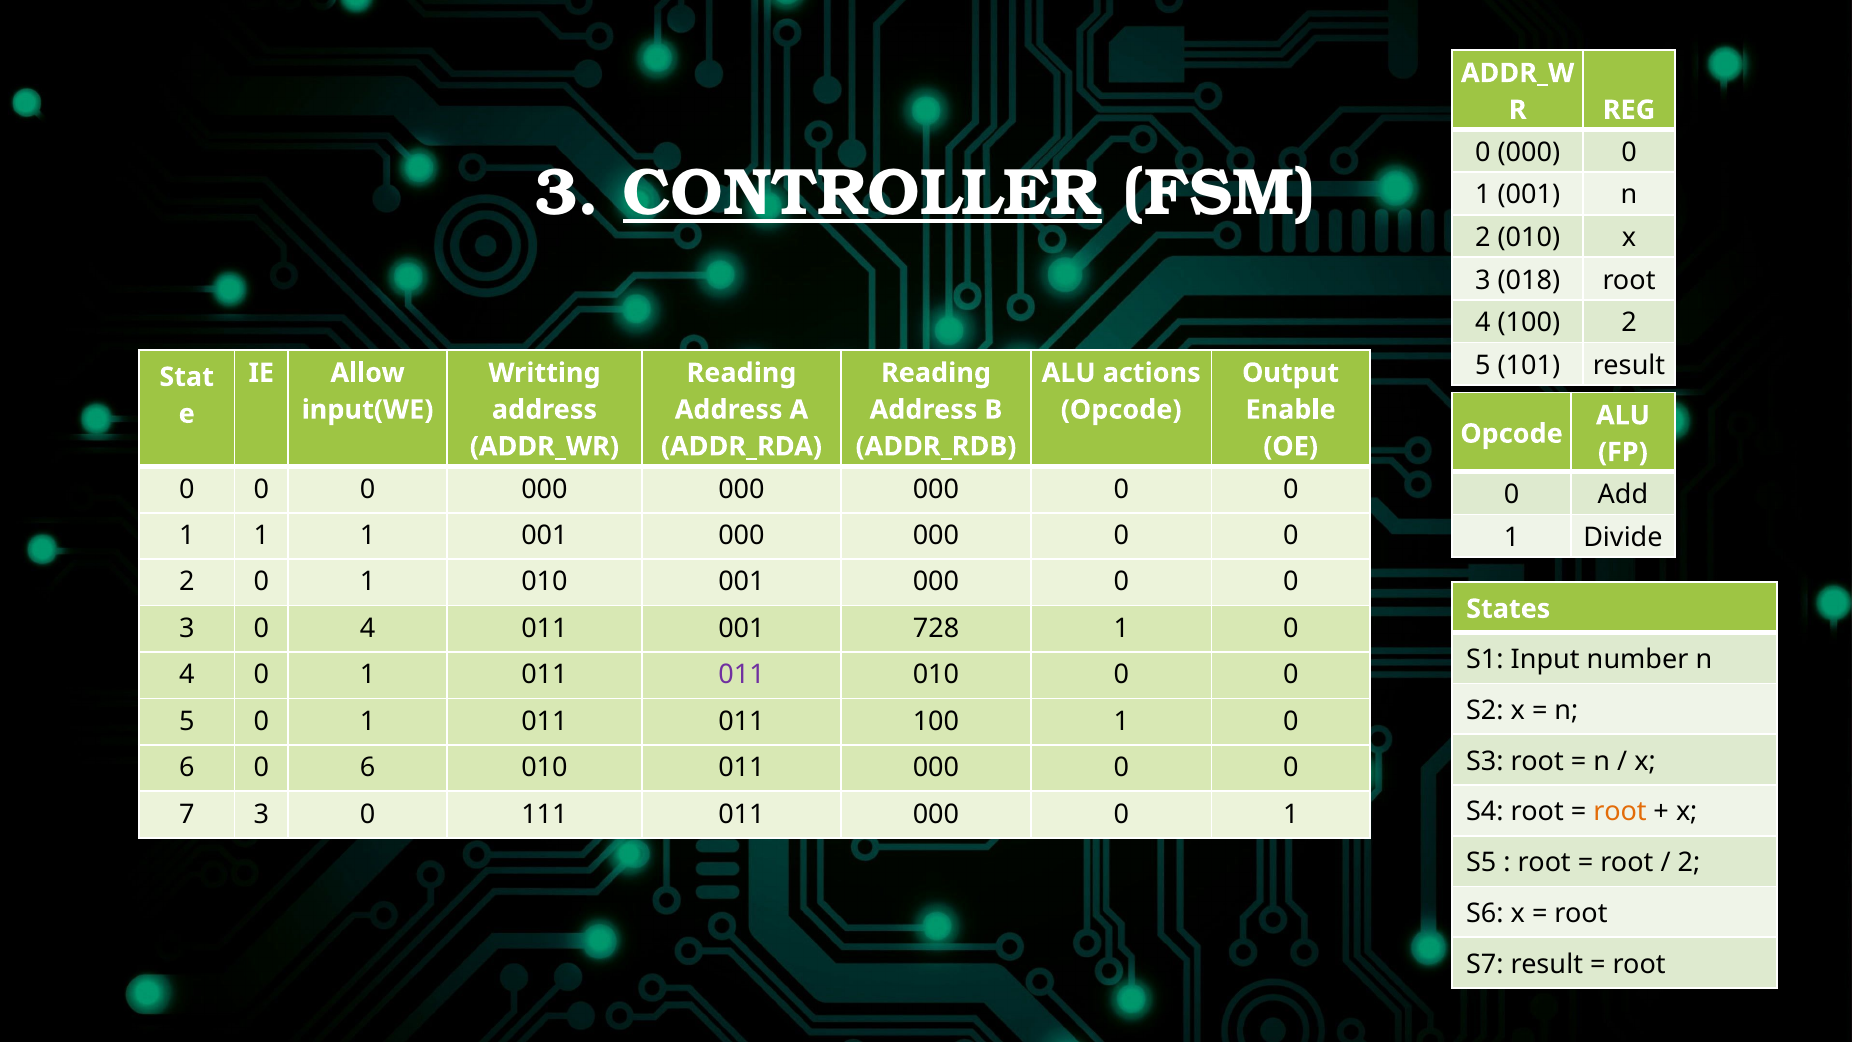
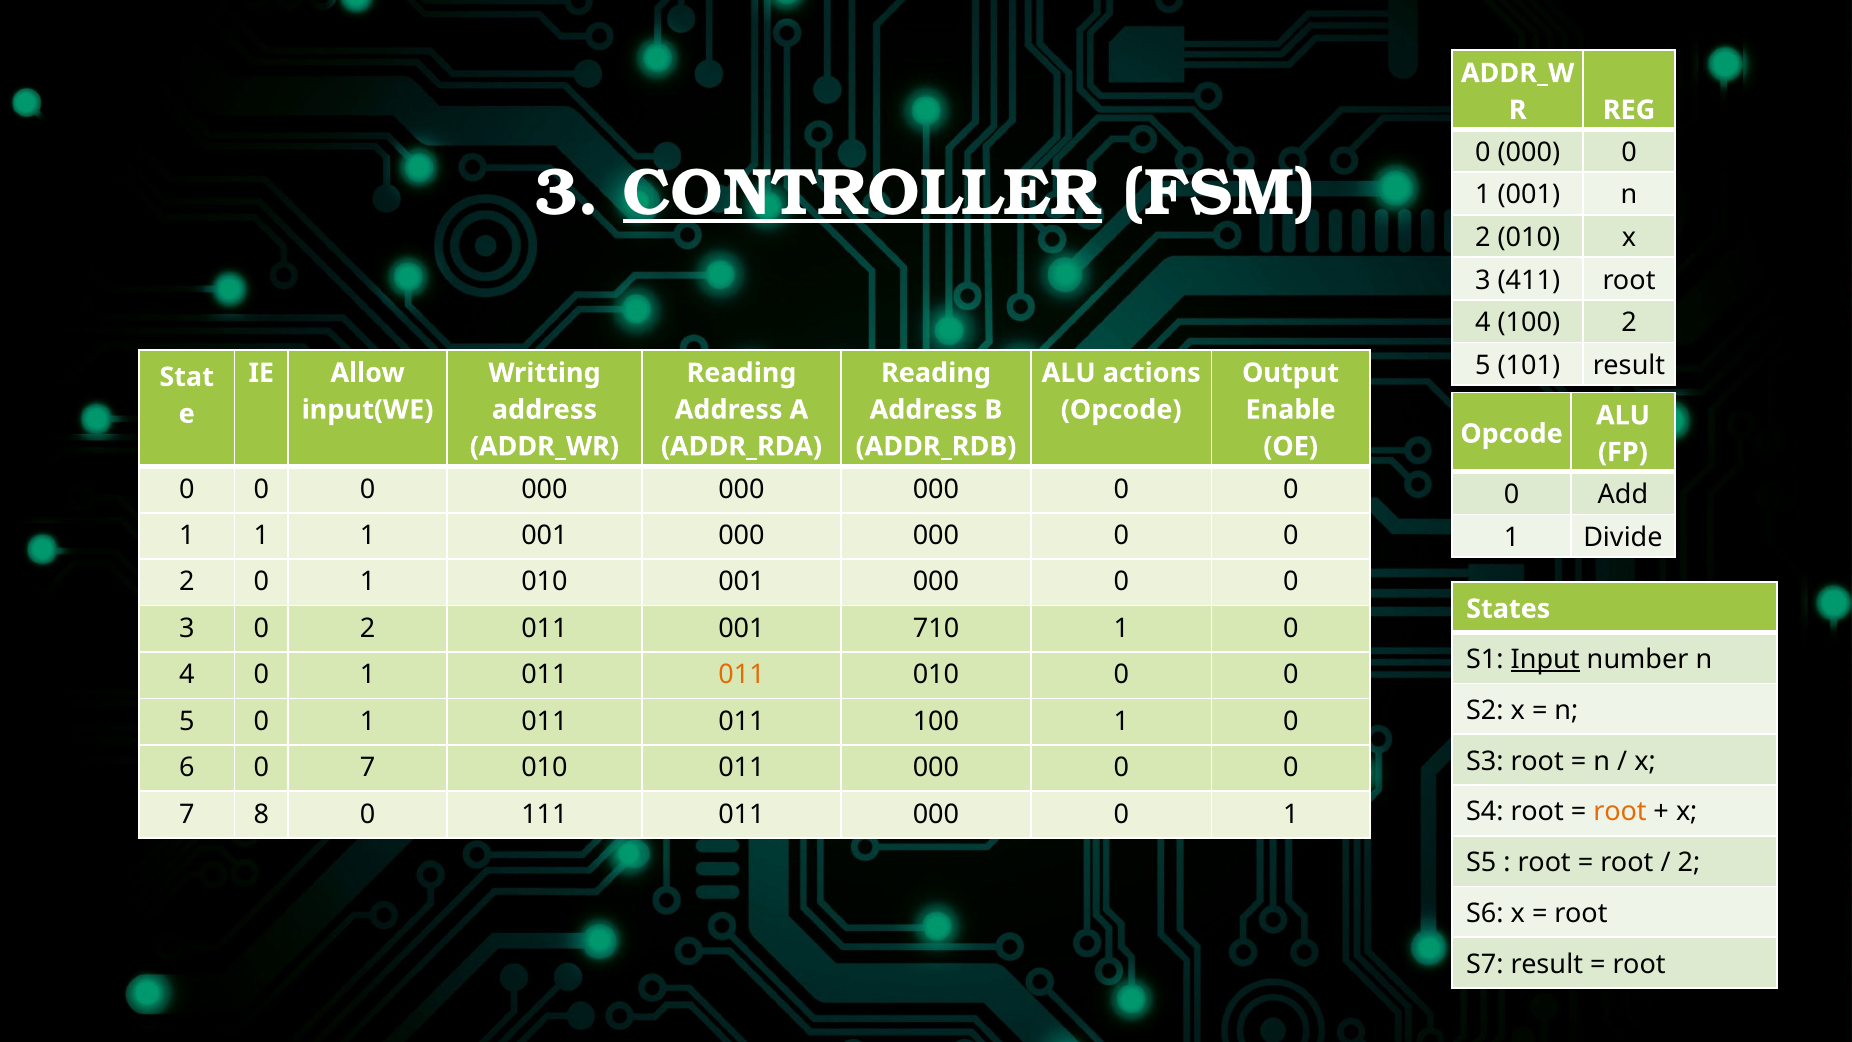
018: 018 -> 411 (1529, 280)
3 0 4: 4 -> 2 (368, 628)
728: 728 -> 710 (936, 628)
Input underline: none -> present (1545, 659)
011 colour: purple -> orange (742, 675)
6 0 6: 6 -> 7 (368, 768)
7 3: 3 -> 8 (261, 814)
